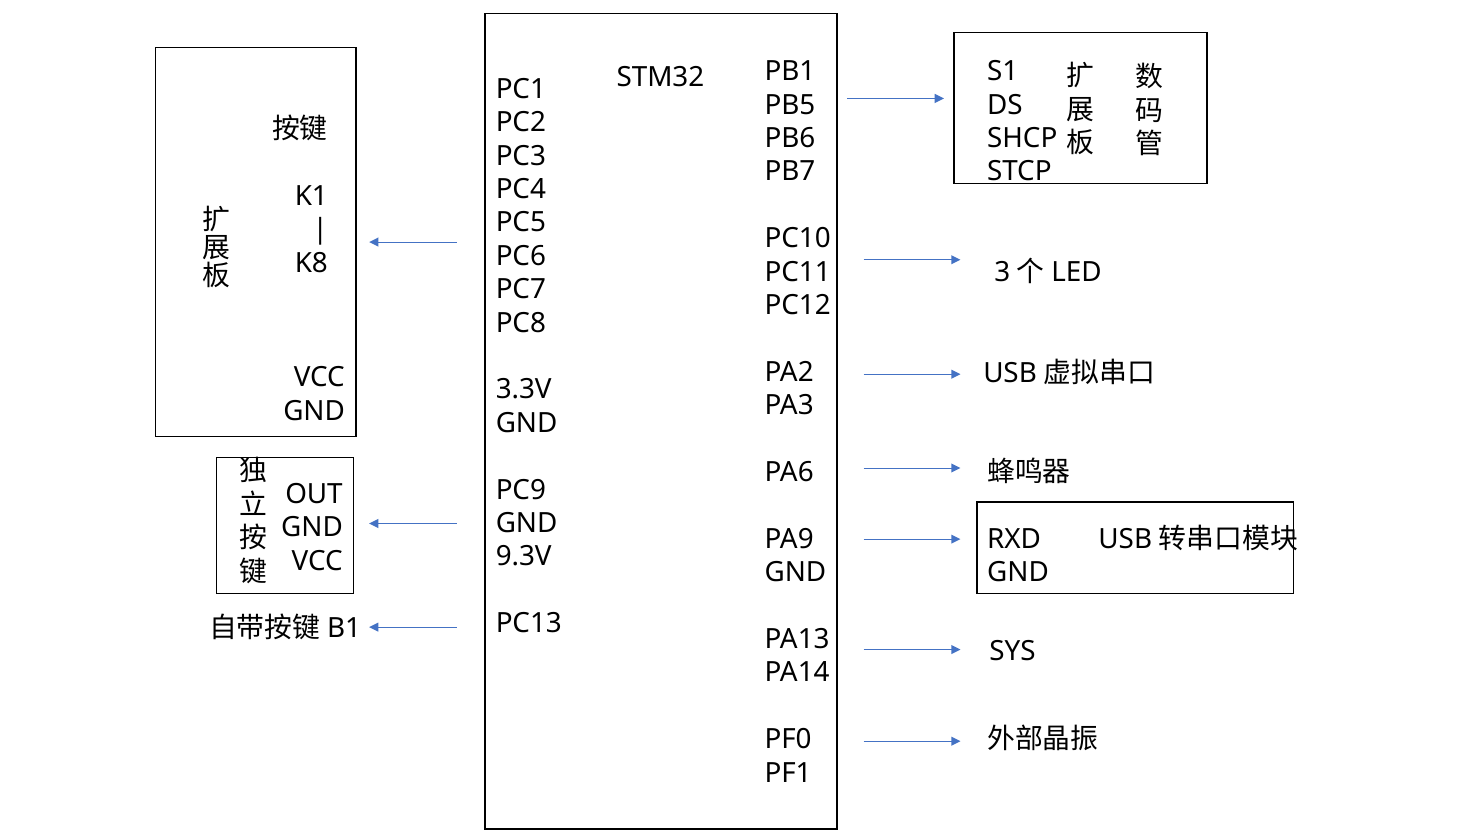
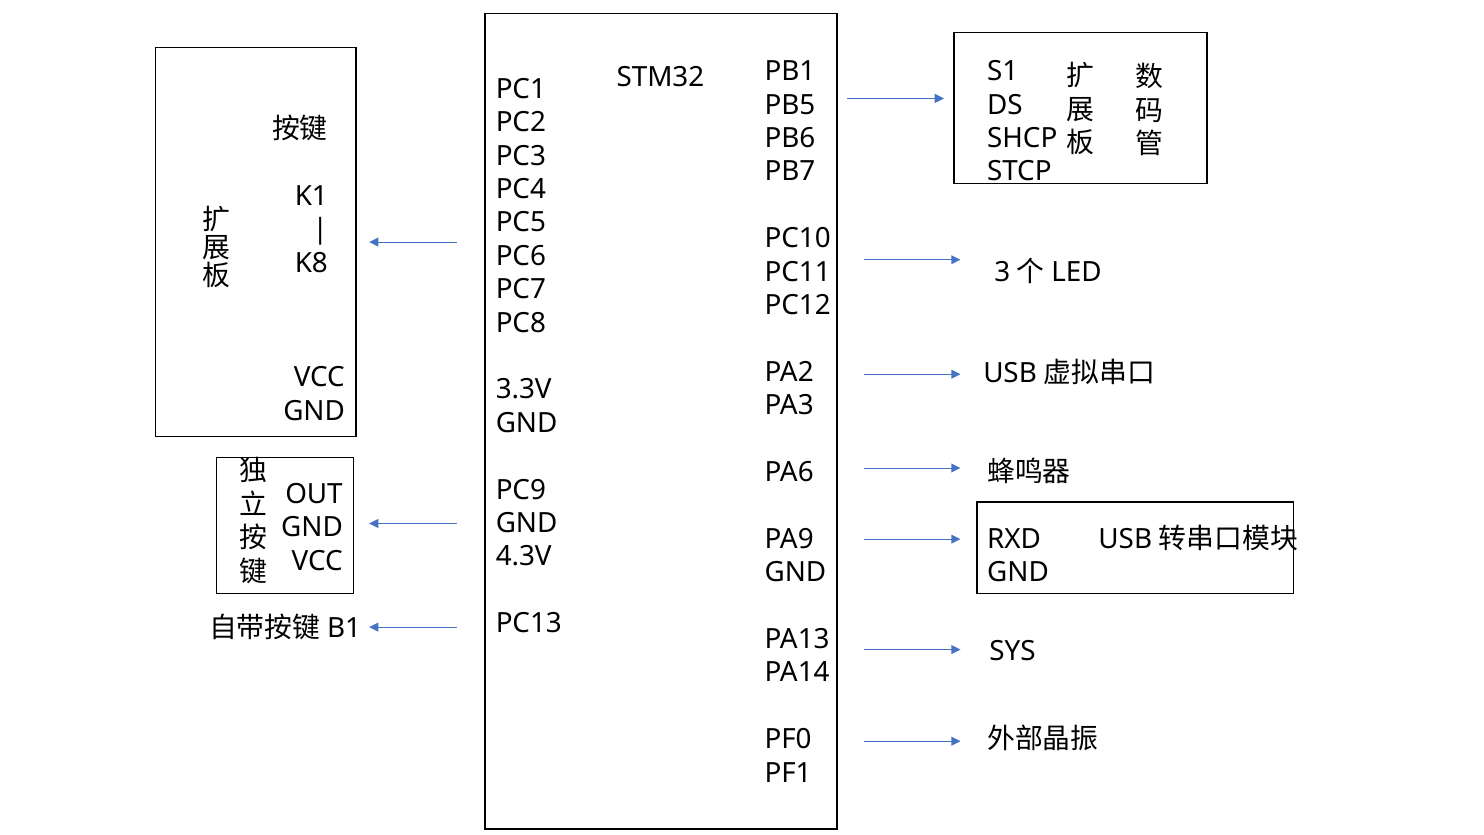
9.3V: 9.3V -> 4.3V (524, 557)
